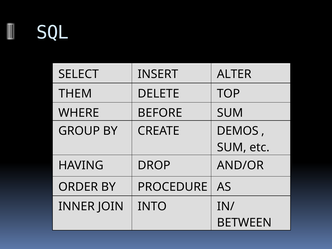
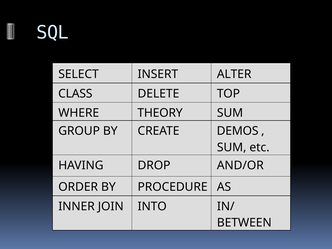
THEM: THEM -> CLASS (75, 94)
BEFORE: BEFORE -> THEORY (160, 113)
